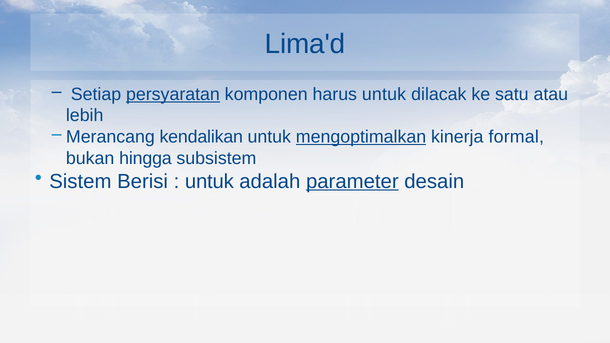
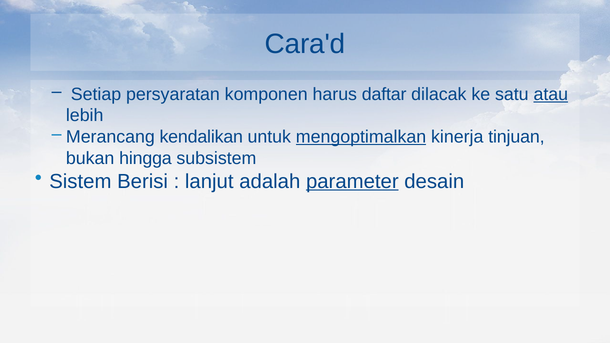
Lima'd: Lima'd -> Cara'd (305, 44)
persyaratan underline: present -> none (173, 94)
harus untuk: untuk -> daftar (384, 94)
atau underline: none -> present (551, 94)
formal: formal -> tinjuan (516, 137)
untuk: untuk -> lanjut (209, 181)
